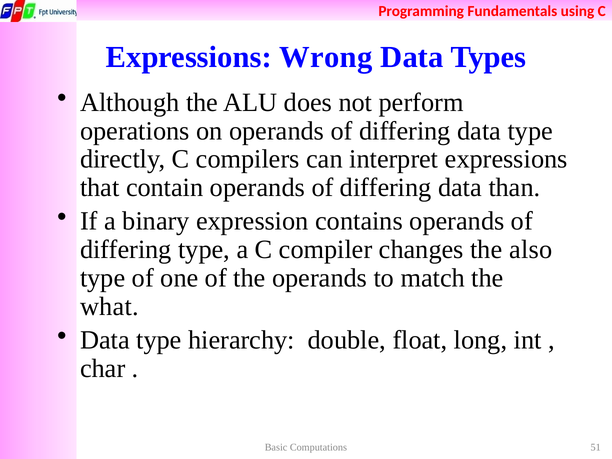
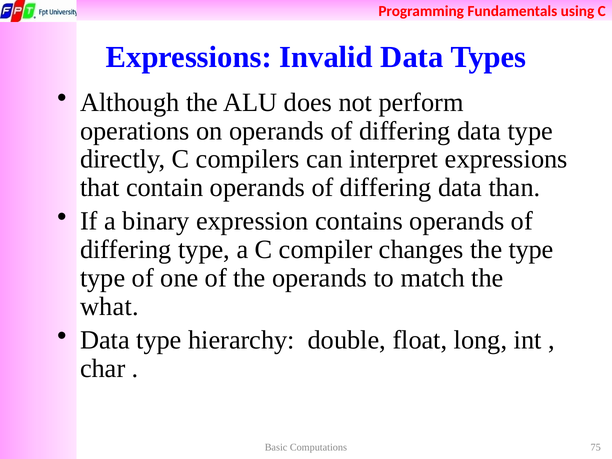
Wrong: Wrong -> Invalid (326, 57)
the also: also -> type (531, 250)
51: 51 -> 75 (596, 447)
